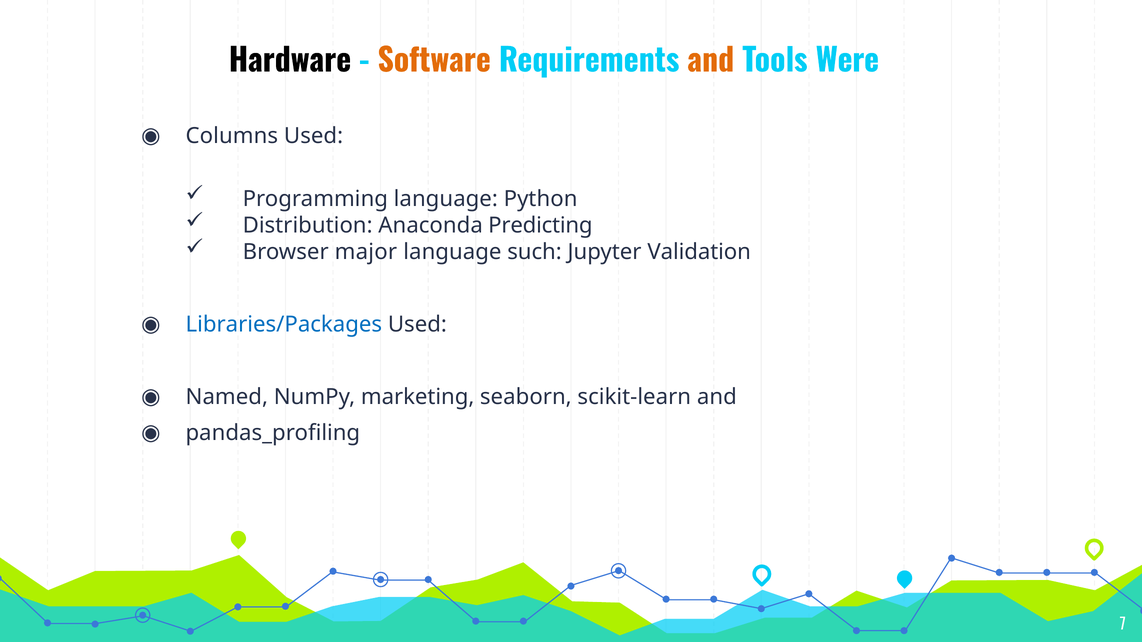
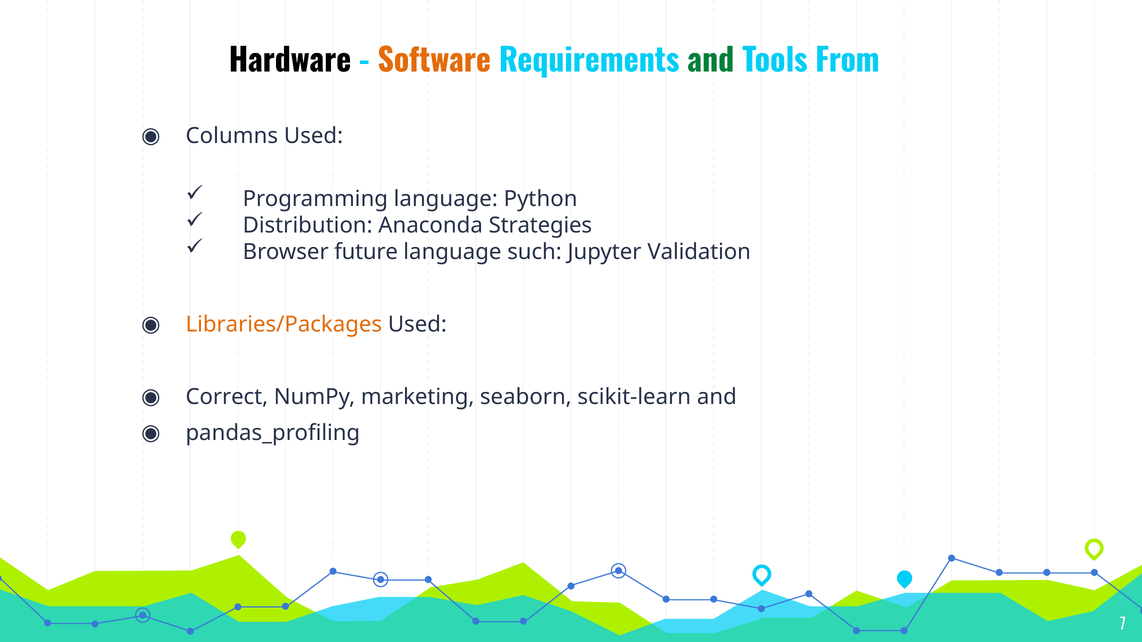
and colour: orange -> green (711, 61)
Were: Were -> From (847, 61)
Predicting: Predicting -> Strategies (540, 226)
major: major -> future (366, 252)
Libraries/Packages colour: blue -> orange (284, 325)
Named: Named -> Correct (227, 397)
